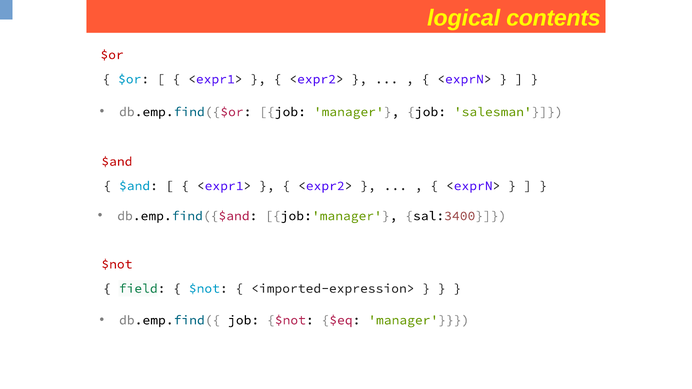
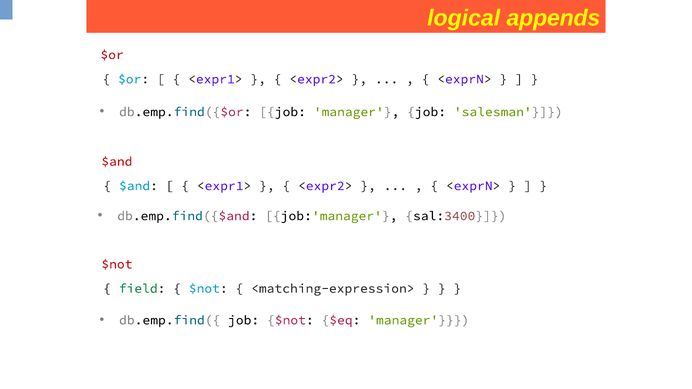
contents: contents -> appends (553, 18)
<imported-expression>: <imported-expression> -> <matching-expression> (333, 289)
